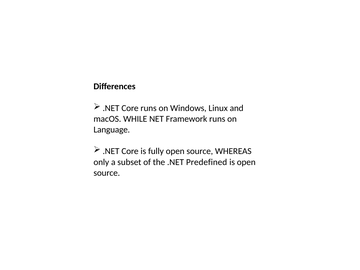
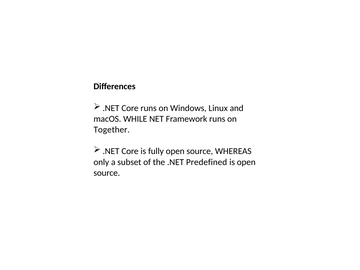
Language: Language -> Together (112, 130)
